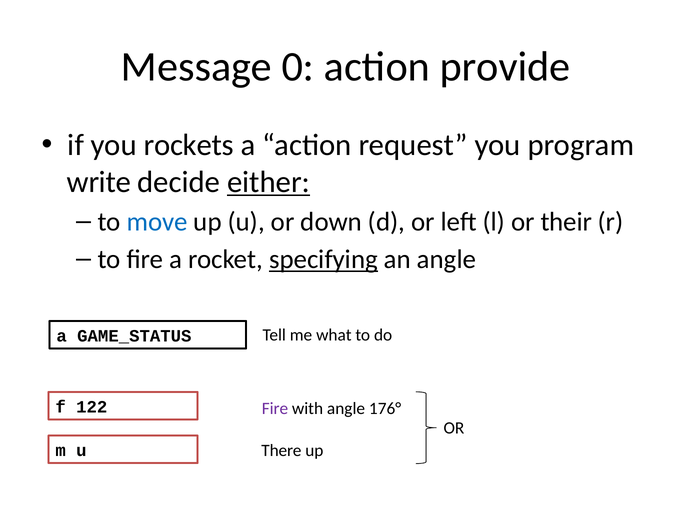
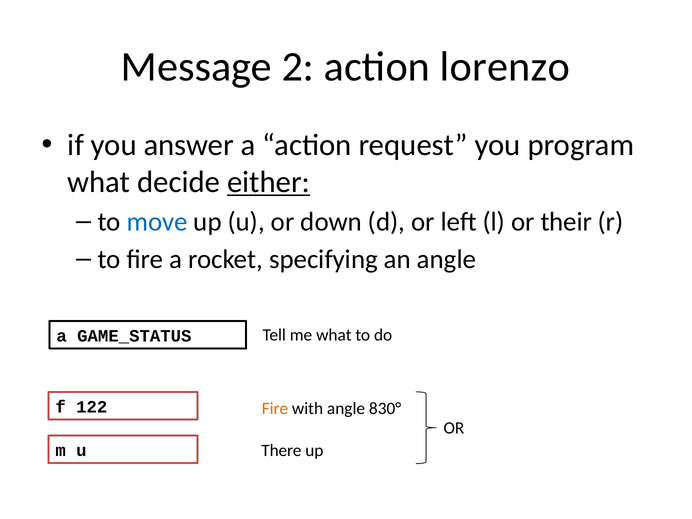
0: 0 -> 2 (298, 67)
provide: provide -> lorenzo (505, 67)
rockets: rockets -> answer (189, 145)
write: write -> what (99, 182)
specifying underline: present -> none (323, 260)
Fire colour: purple -> orange (275, 409)
176°: 176° -> 830° (385, 409)
